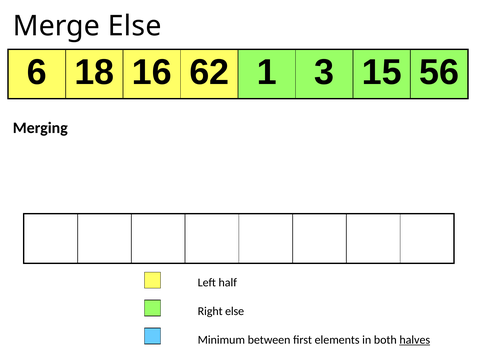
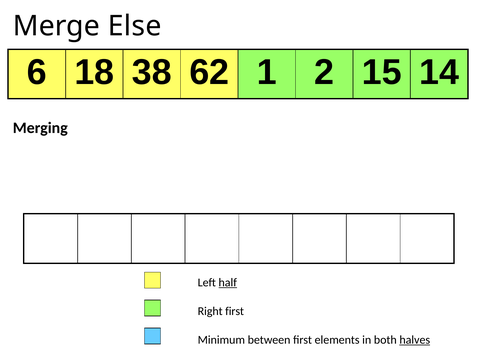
16: 16 -> 38 (152, 72)
3: 3 -> 2 (324, 72)
56: 56 -> 14 (439, 72)
half underline: none -> present (228, 282)
Right else: else -> first (235, 311)
